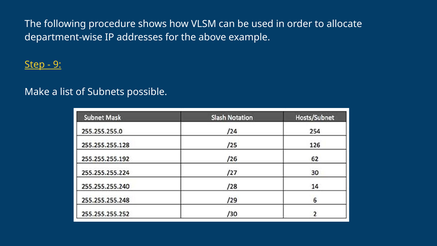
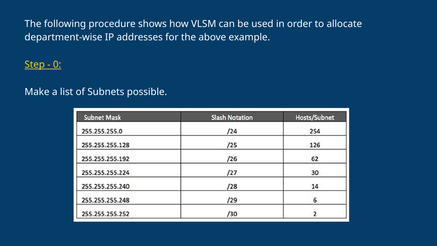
9: 9 -> 0 (57, 65)
